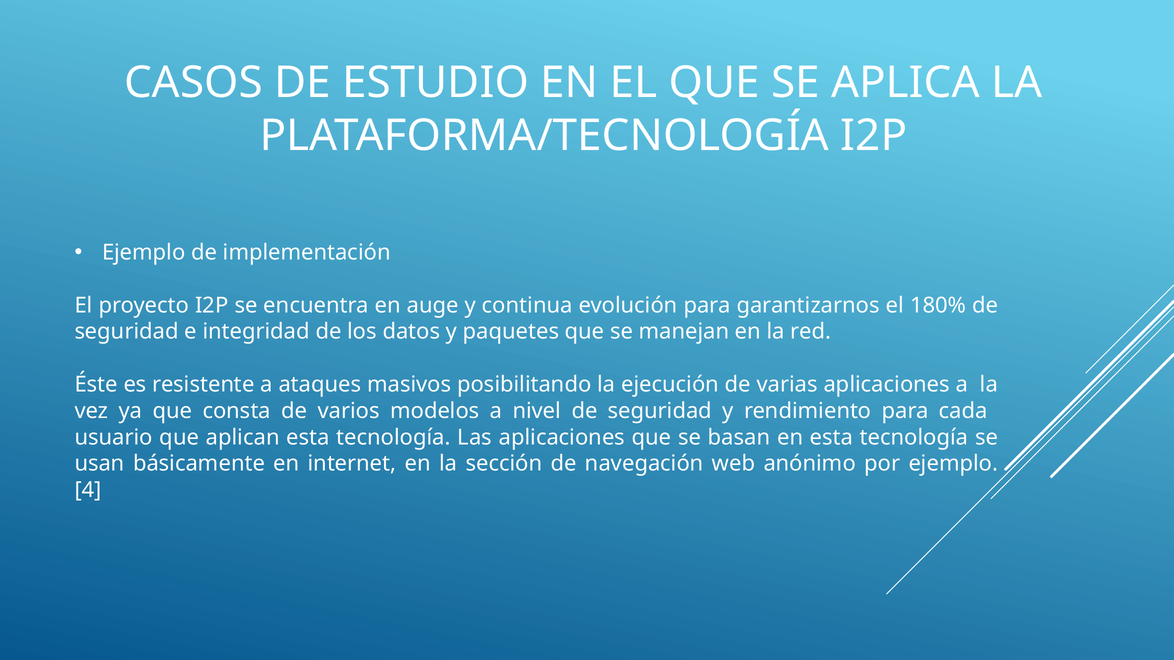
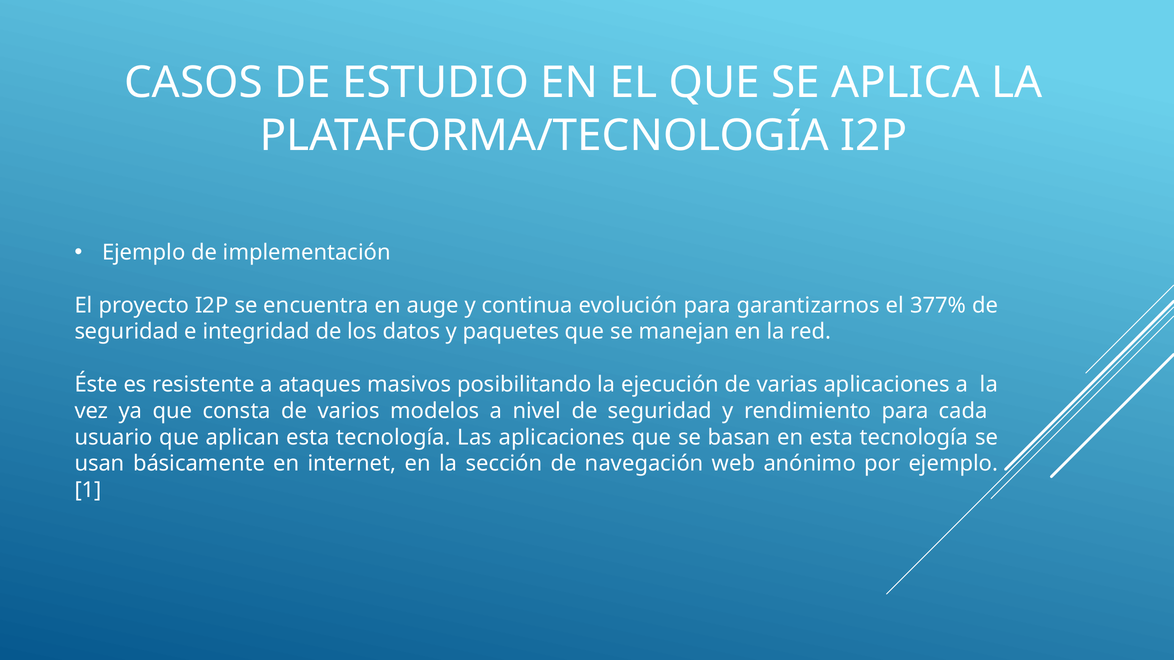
180%: 180% -> 377% (938, 305)
4: 4 -> 1 (88, 490)
